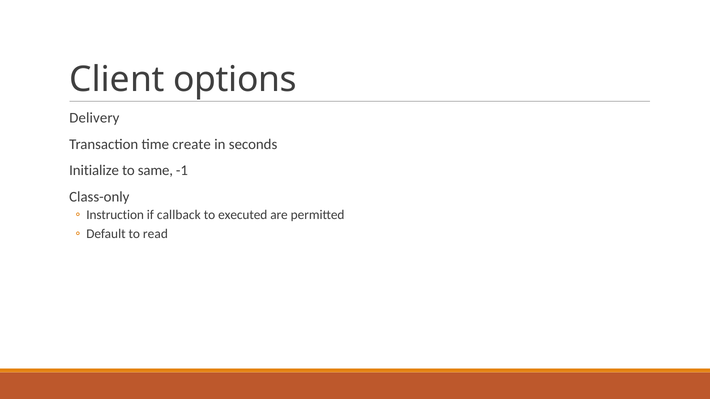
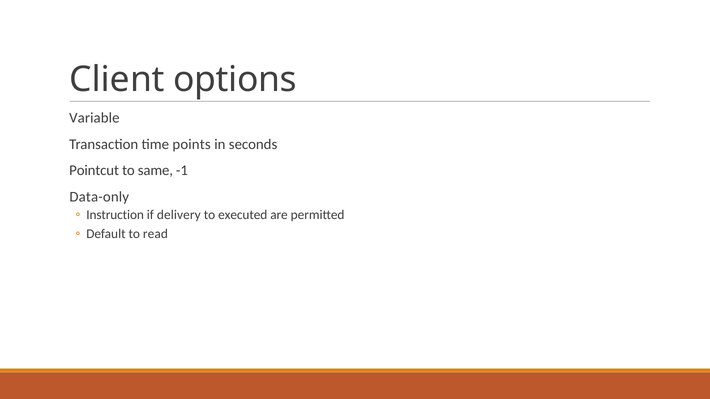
Delivery: Delivery -> Variable (94, 118)
create: create -> points (192, 144)
Initialize: Initialize -> Pointcut (94, 171)
Class-only: Class-only -> Data-only (99, 197)
callback: callback -> delivery (179, 215)
